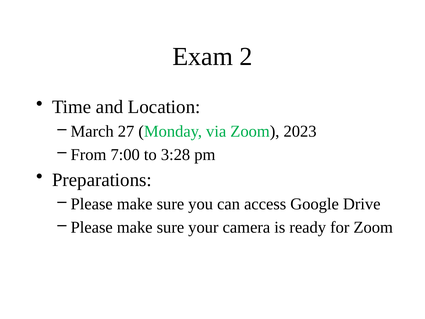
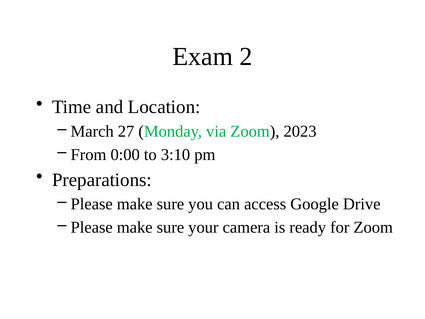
7:00: 7:00 -> 0:00 (125, 154)
3:28: 3:28 -> 3:10 (176, 154)
